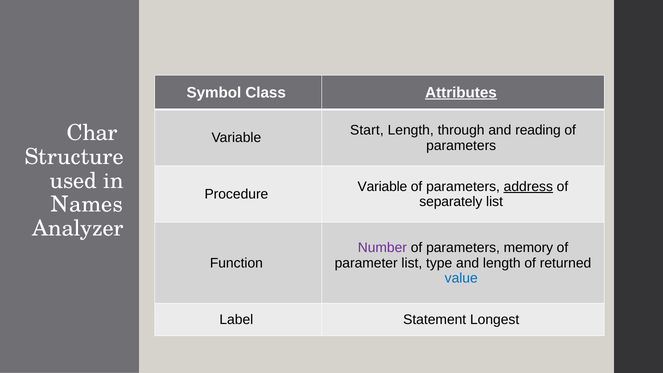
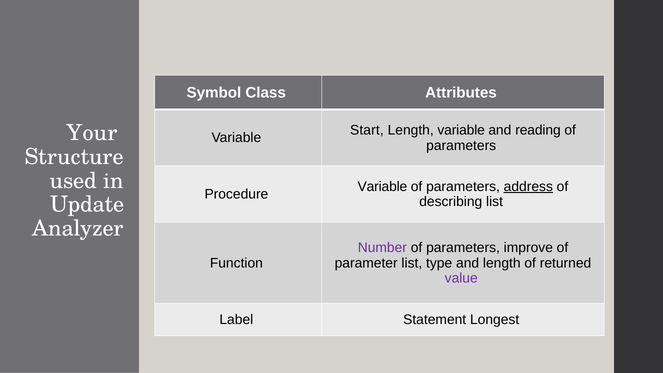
Attributes underline: present -> none (461, 92)
Length through: through -> variable (461, 130)
Char: Char -> Your (92, 133)
separately: separately -> describing (451, 202)
Names: Names -> Update (87, 205)
memory: memory -> improve (528, 248)
value colour: blue -> purple (461, 278)
